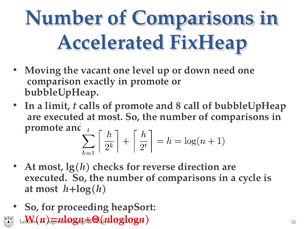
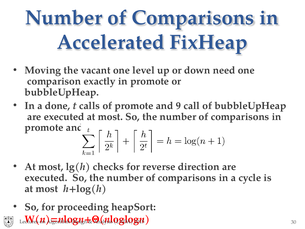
limit: limit -> done (58, 106)
8: 8 -> 9 (178, 106)
